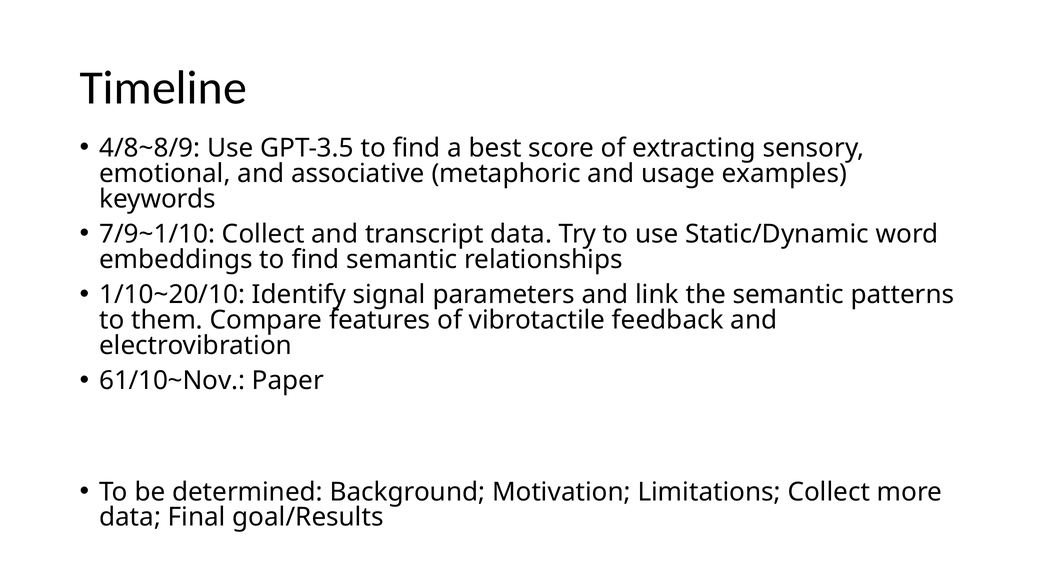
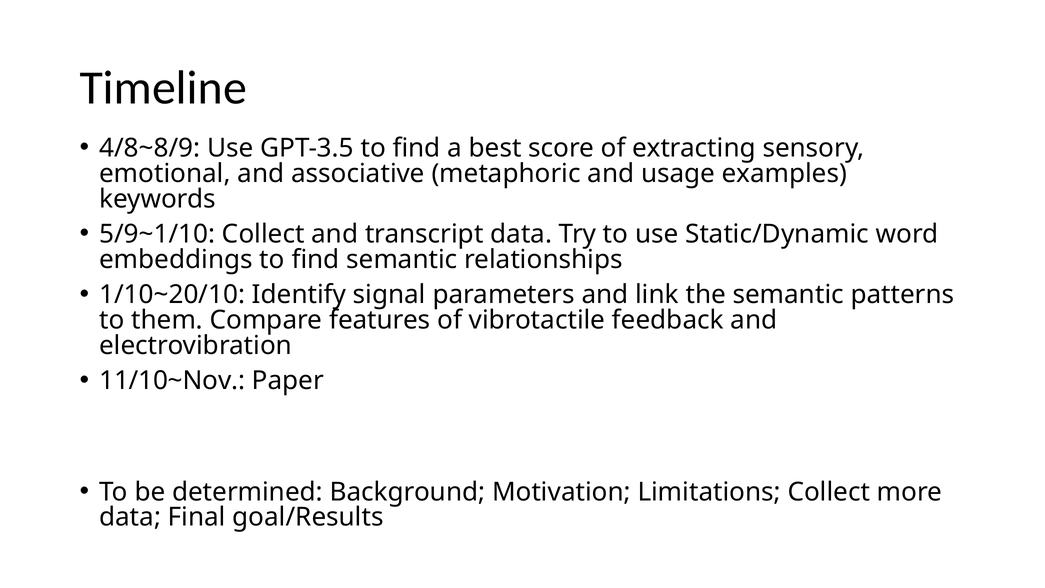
7/9~1/10: 7/9~1/10 -> 5/9~1/10 (157, 234)
61/10~Nov: 61/10~Nov -> 11/10~Nov (172, 381)
